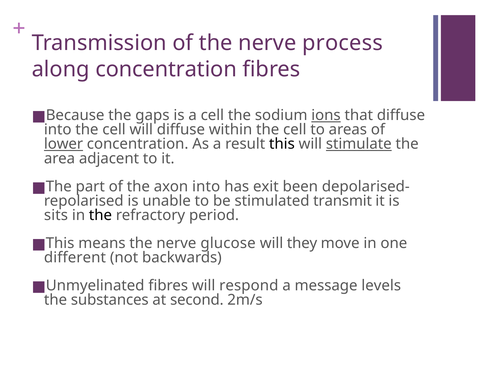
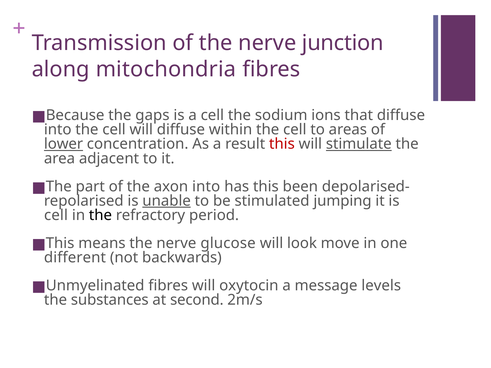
process: process -> junction (343, 43)
along concentration: concentration -> mitochondria (166, 69)
ions underline: present -> none (326, 115)
this colour: black -> red (282, 144)
has exit: exit -> this (266, 187)
unable underline: none -> present (167, 201)
transmit: transmit -> jumping (343, 201)
sits: sits -> cell (56, 215)
they: they -> look (302, 243)
respond: respond -> oxytocin (249, 286)
